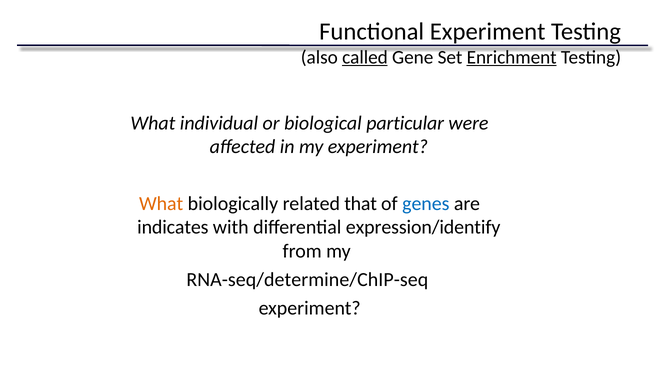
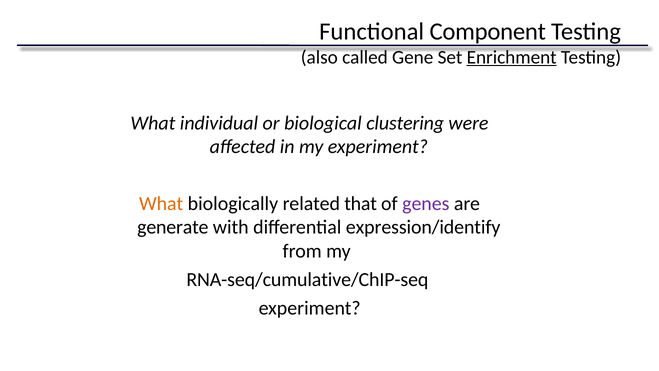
Functional Experiment: Experiment -> Component (488, 31)
called underline: present -> none (365, 57)
particular: particular -> clustering (405, 123)
genes colour: blue -> purple (426, 203)
indicates: indicates -> generate (173, 227)
RNA-seq/determine/ChIP-seq: RNA-seq/determine/ChIP-seq -> RNA-seq/cumulative/ChIP-seq (307, 279)
